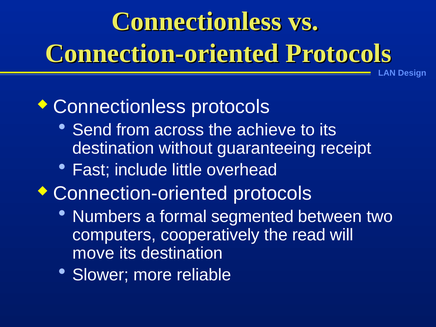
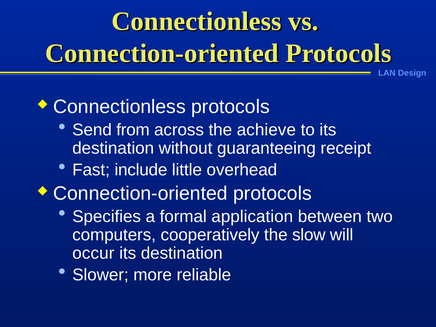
Numbers: Numbers -> Specifies (107, 217)
segmented: segmented -> application (252, 217)
read: read -> slow (309, 235)
move: move -> occur (93, 253)
